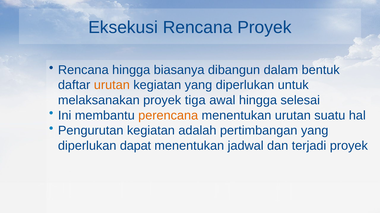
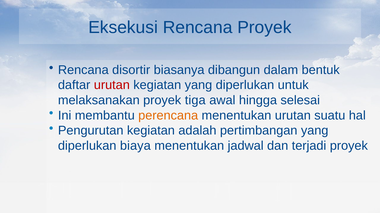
Rencana hingga: hingga -> disortir (131, 70)
urutan colour: orange -> red (112, 85)
dapat: dapat -> biaya (135, 146)
